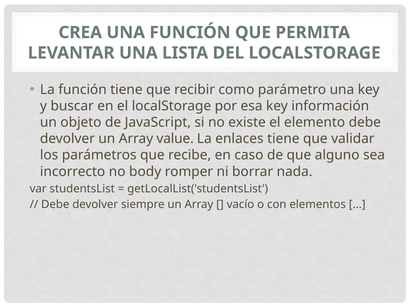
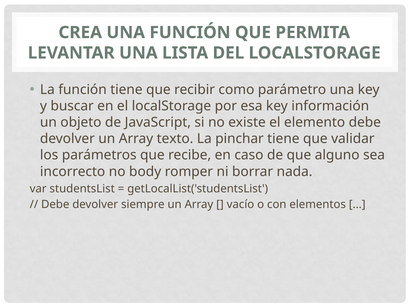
value: value -> texto (175, 139)
enlaces: enlaces -> pinchar (239, 139)
